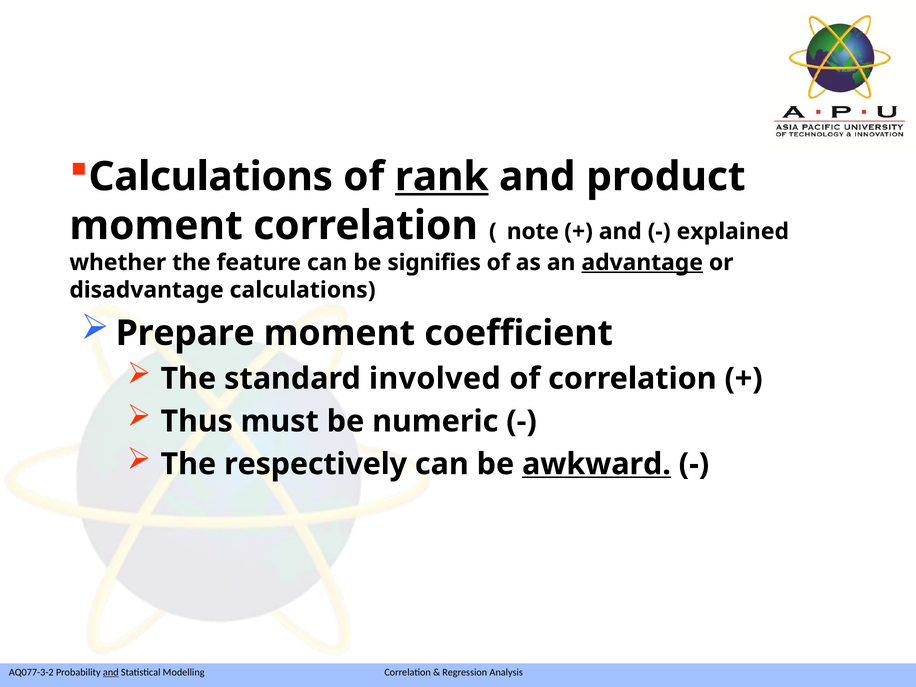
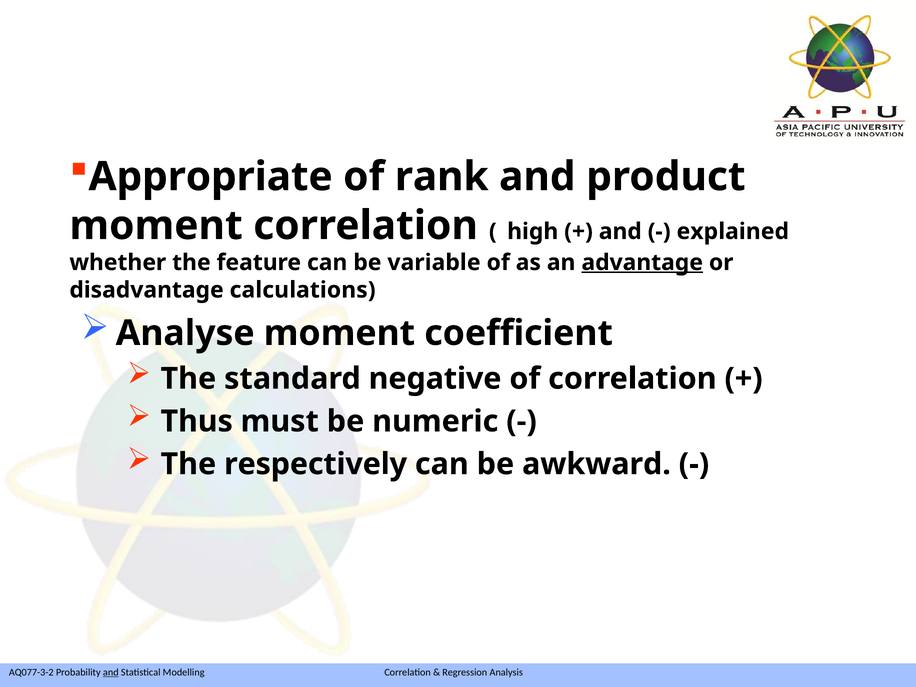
Calculations: Calculations -> Appropriate (211, 177)
rank underline: present -> none (442, 177)
note: note -> high (533, 231)
signifies: signifies -> variable (434, 263)
Prepare: Prepare -> Analyse (185, 333)
involved: involved -> negative (435, 379)
awkward underline: present -> none (596, 464)
